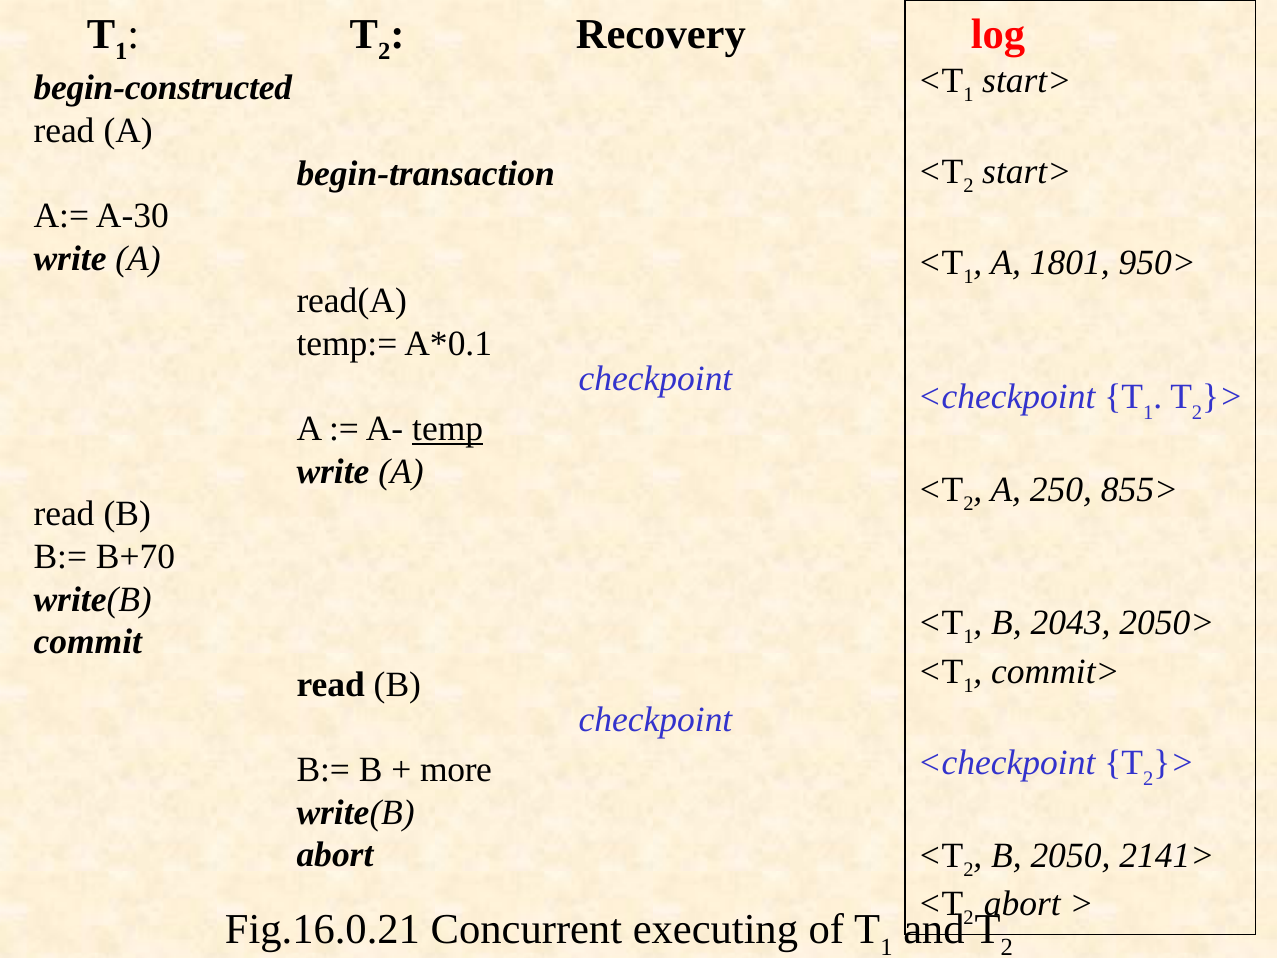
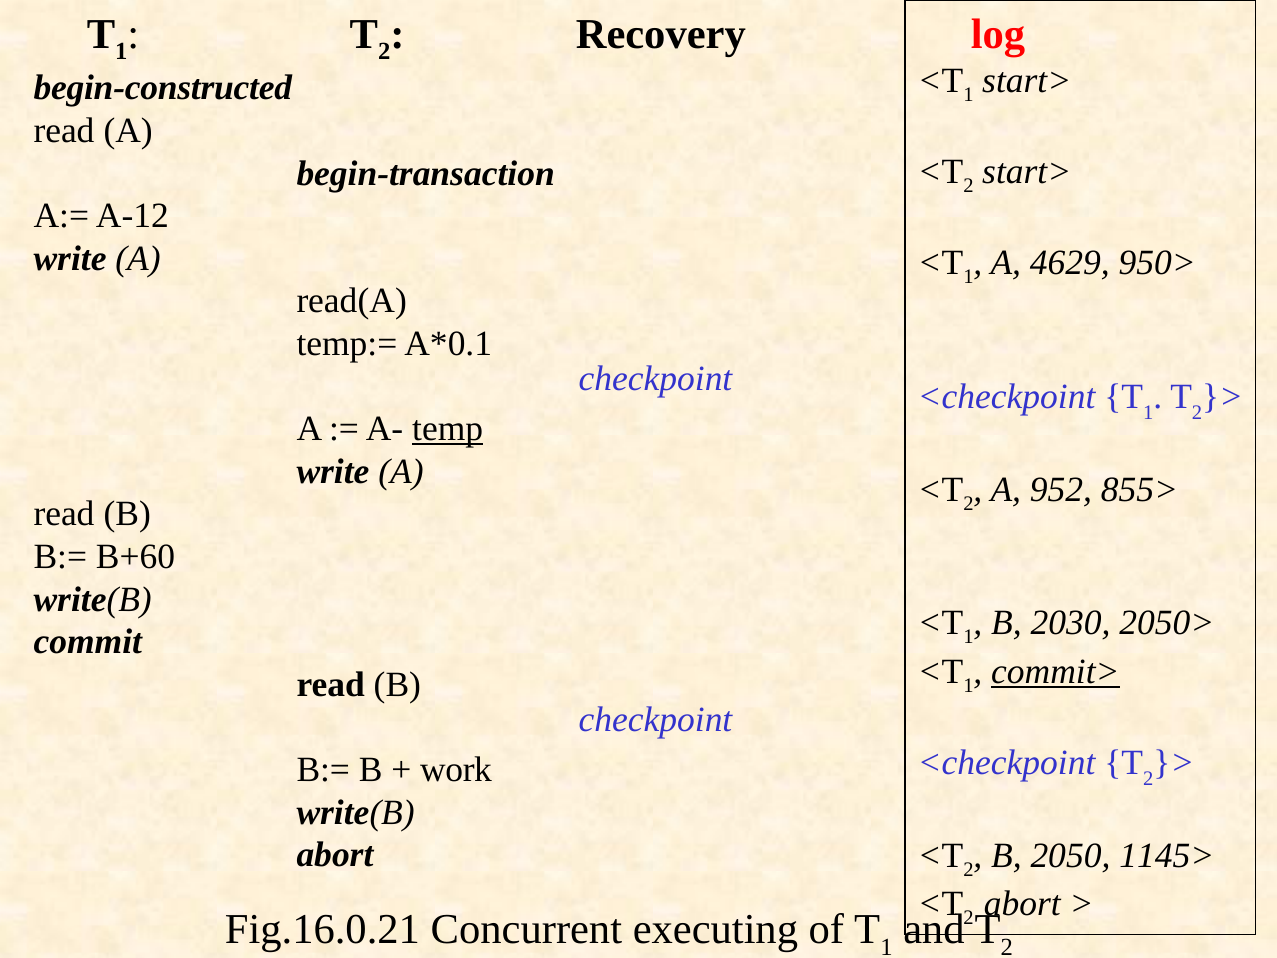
A-30: A-30 -> A-12 (132, 216)
1801: 1801 -> 4629 (1070, 263)
250: 250 -> 952 (1061, 489)
B+70: B+70 -> B+60 (136, 557)
2043: 2043 -> 2030 (1071, 623)
commit> underline: none -> present (1055, 671)
more: more -> work (456, 770)
2141>: 2141> -> 1145> (1167, 855)
